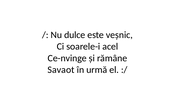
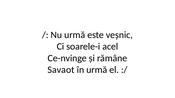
Nu dulce: dulce -> urmă (75, 35)
